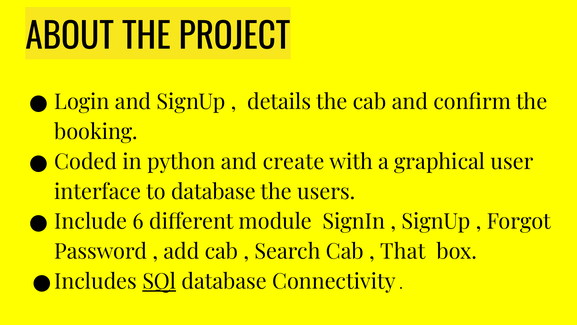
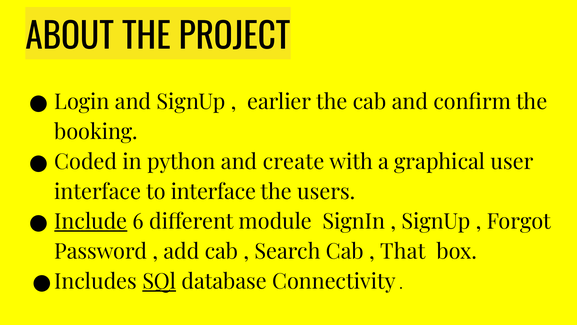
details: details -> earlier (279, 102)
to database: database -> interface (213, 192)
Include underline: none -> present (91, 222)
